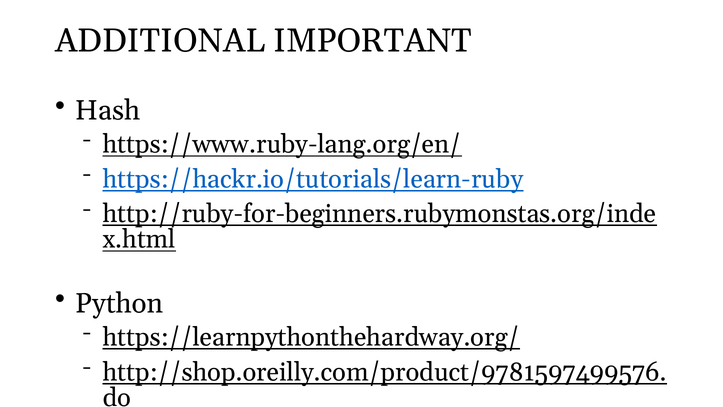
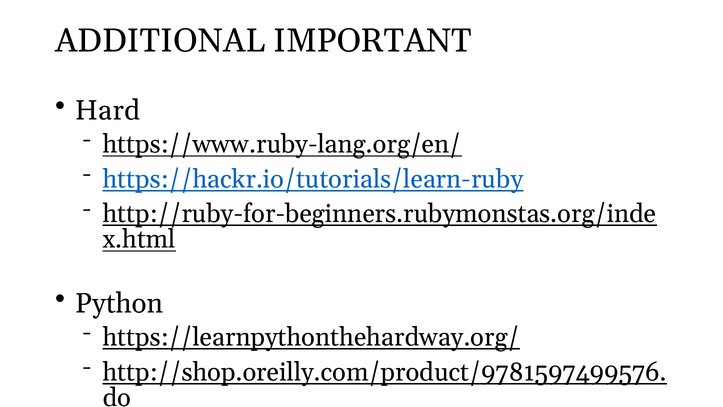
Hash: Hash -> Hard (108, 110)
